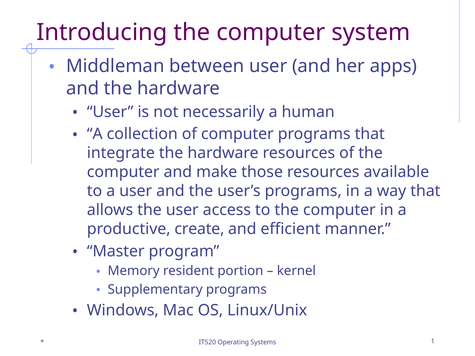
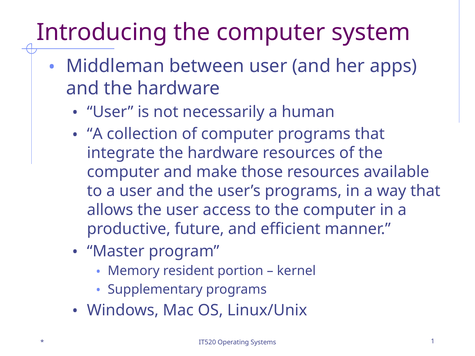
create: create -> future (199, 229)
